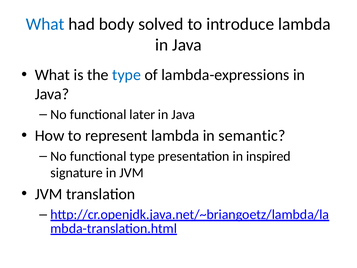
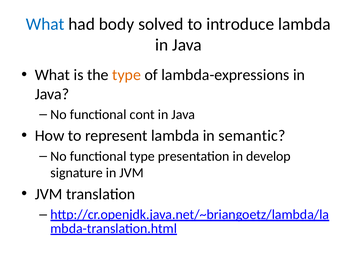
type colour: blue -> orange (127, 75)
later: later -> cont (142, 114)
inspired: inspired -> develop (268, 156)
